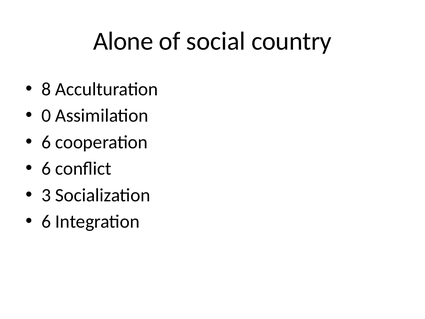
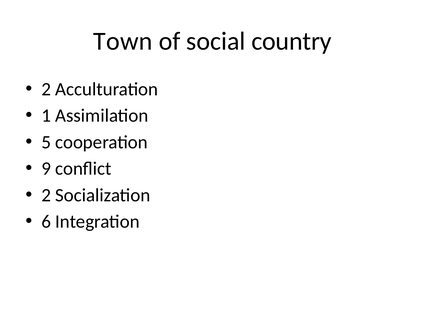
Alone: Alone -> Town (123, 41)
8: 8 -> 2 (46, 89)
0: 0 -> 1 (46, 116)
6: 6 -> 5 (46, 142)
6: 6 -> 9 (46, 169)
3: 3 -> 2 (46, 195)
